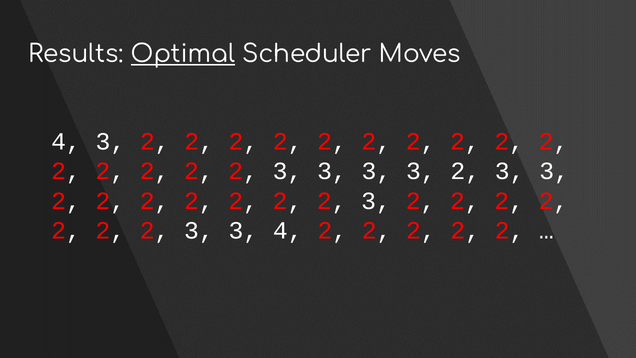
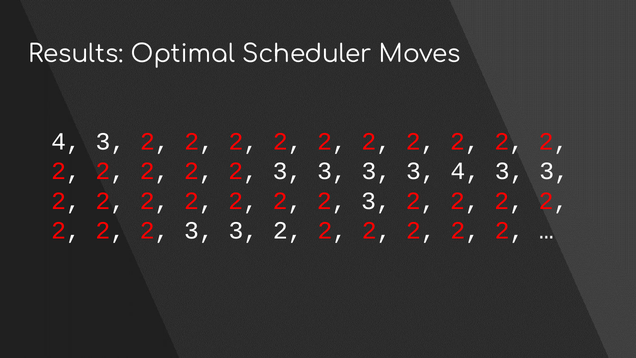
Optimal underline: present -> none (183, 54)
3 3 3 2: 2 -> 4 (465, 171)
2 3 3 4: 4 -> 2 (288, 231)
